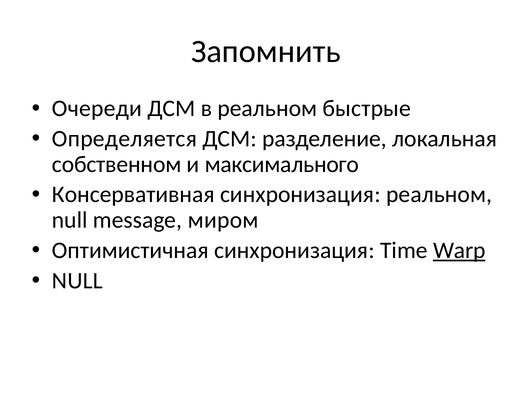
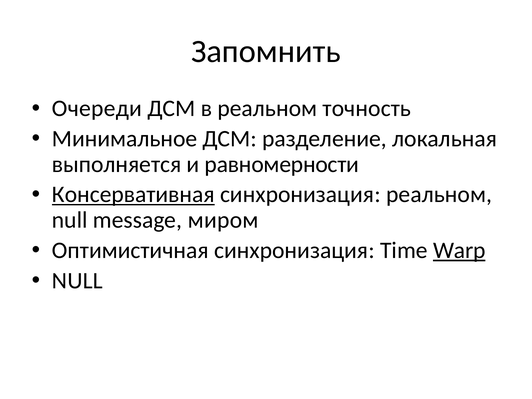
быстрые: быстрые -> точность (367, 108)
Определяется: Определяется -> Минимальное (125, 139)
собственном: собственном -> выполняется (117, 164)
максимального: максимального -> равномерности (282, 164)
Консервативная underline: none -> present (133, 195)
